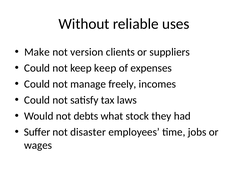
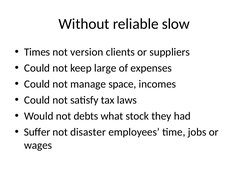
uses: uses -> slow (176, 24)
Make: Make -> Times (37, 52)
keep keep: keep -> large (105, 68)
freely: freely -> space (122, 84)
